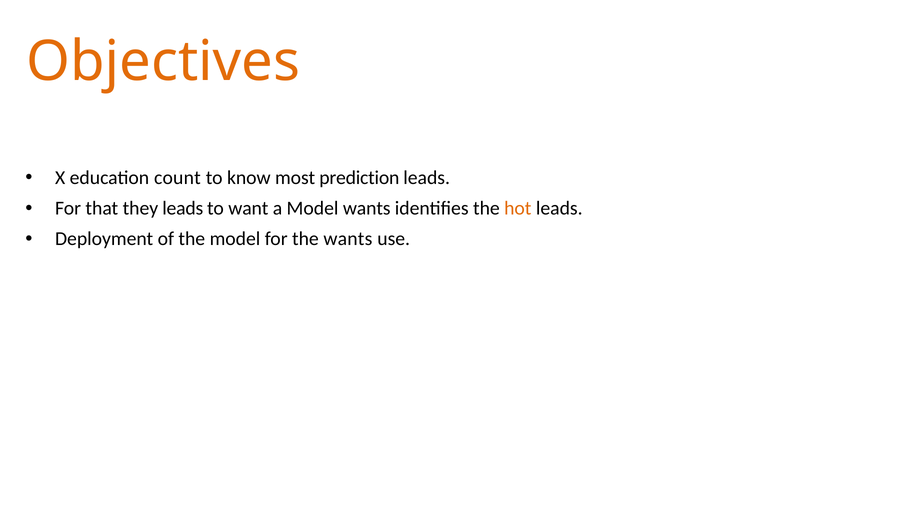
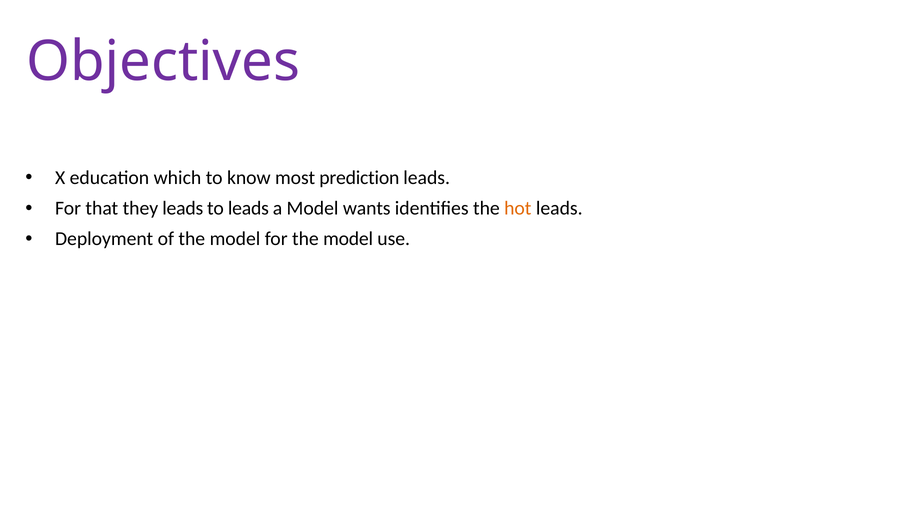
Objectives colour: orange -> purple (163, 62)
count: count -> which (177, 178)
to want: want -> leads (248, 208)
for the wants: wants -> model (348, 239)
